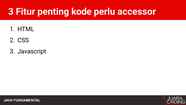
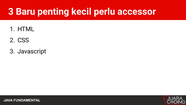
Fitur: Fitur -> Baru (26, 12)
kode: kode -> kecil (81, 12)
